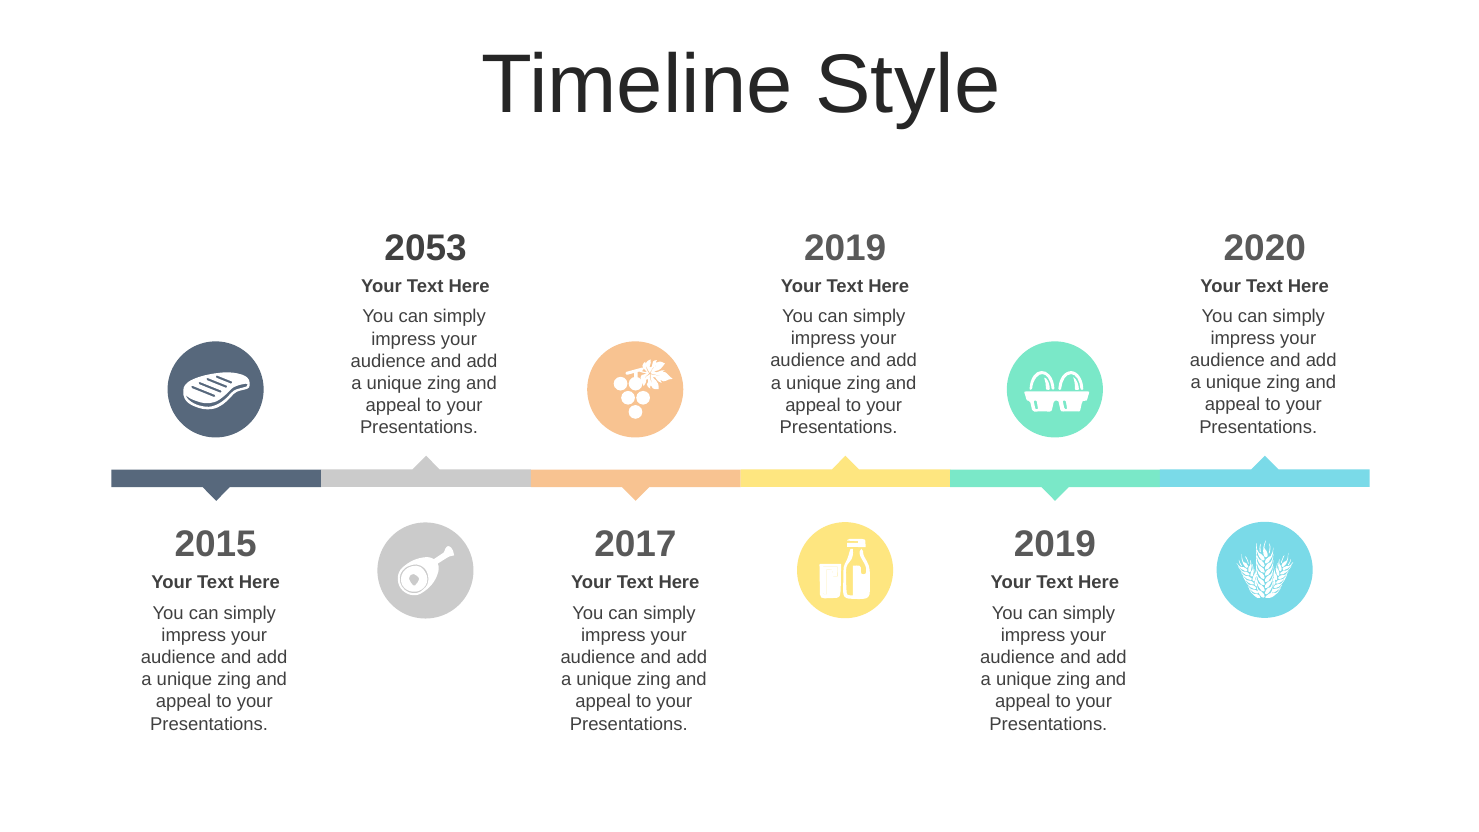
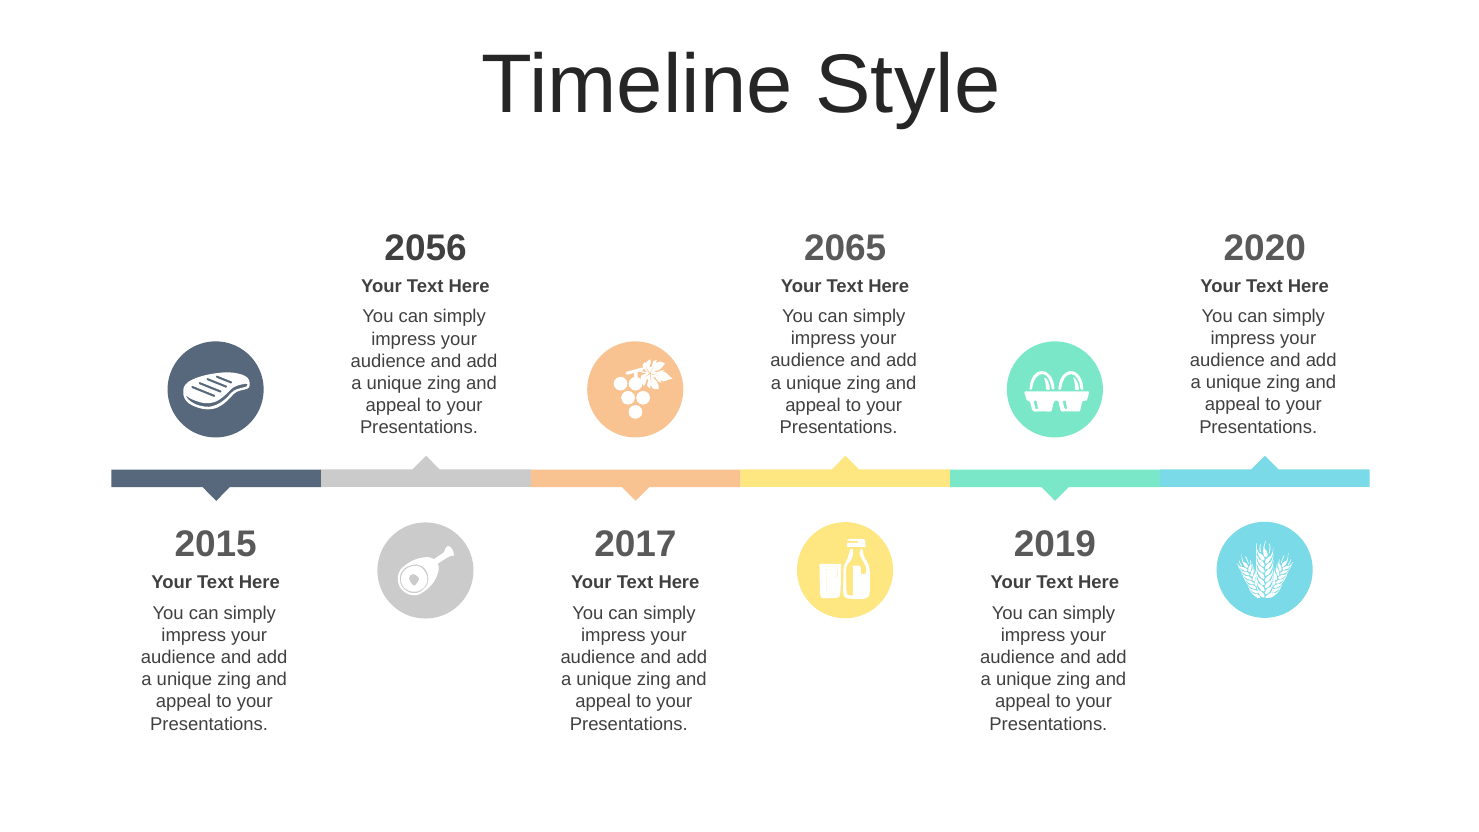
2019: 2019 -> 2065 (845, 248)
2053: 2053 -> 2056 (426, 248)
